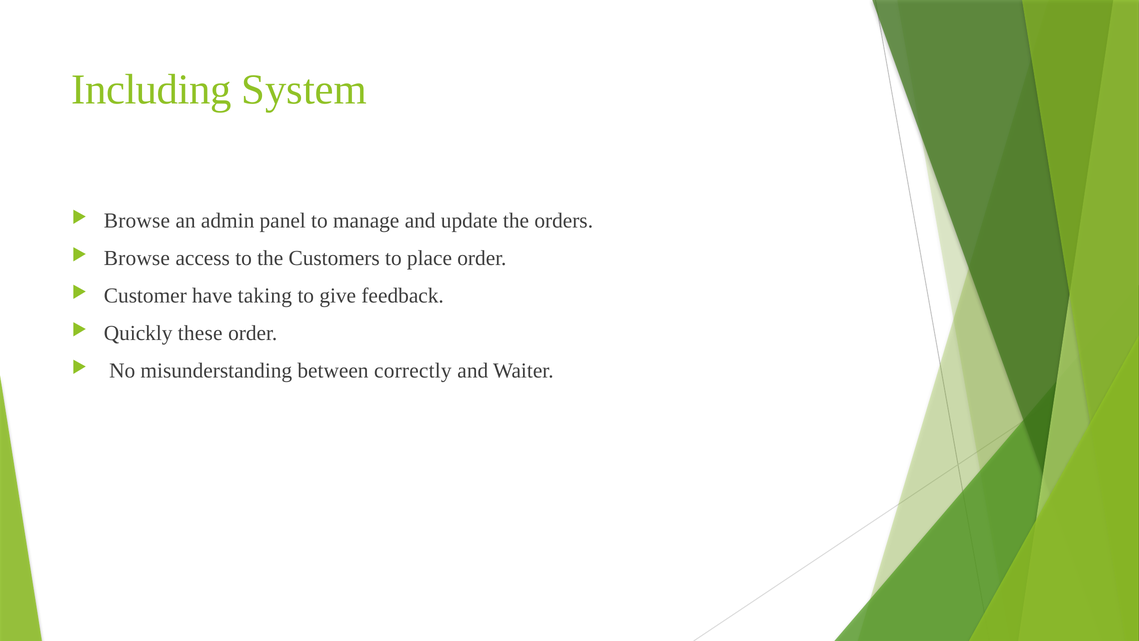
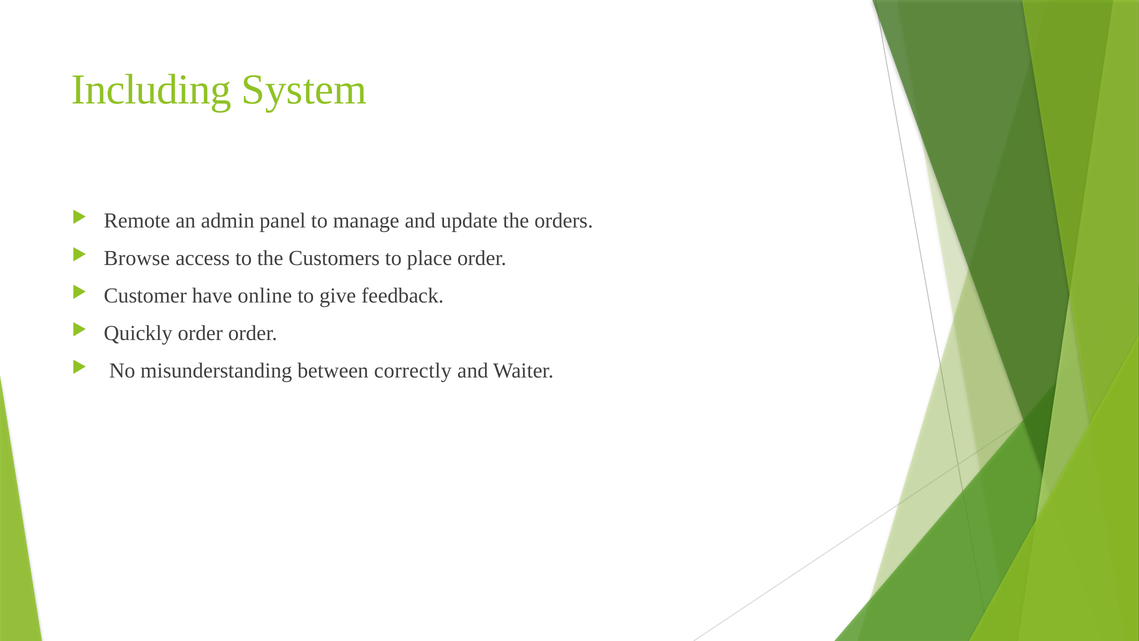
Browse: Browse -> Remote (137, 220)
taking: taking -> online (265, 295)
Quickly these: these -> order (200, 333)
